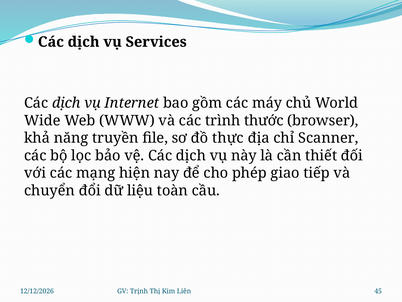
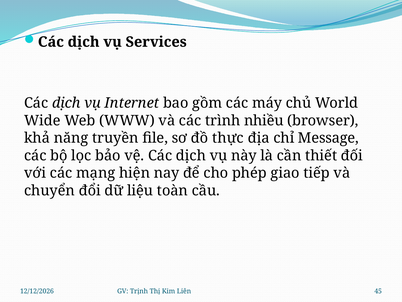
thước: thước -> nhiều (264, 120)
Scanner: Scanner -> Message (328, 138)
